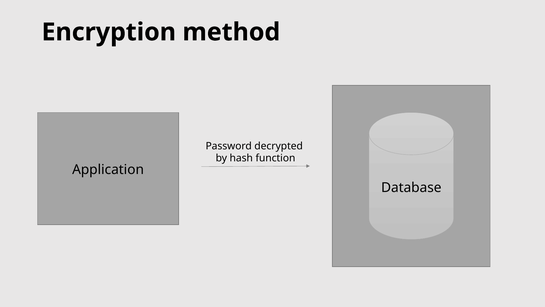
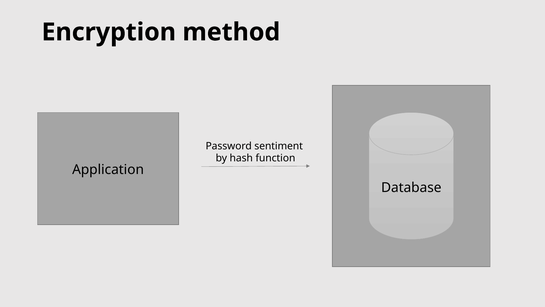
decrypted: decrypted -> sentiment (279, 146)
